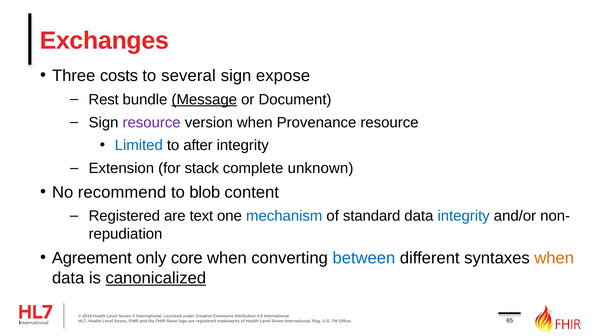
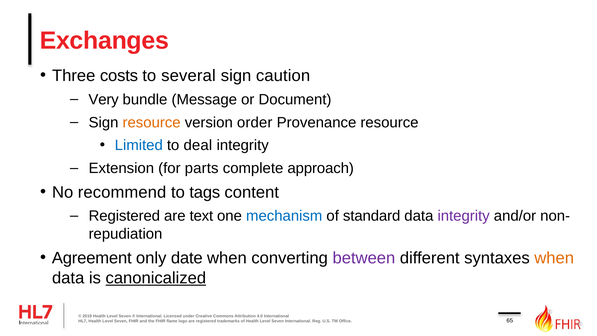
expose: expose -> caution (283, 76)
Rest: Rest -> Very (104, 99)
Message underline: present -> none (204, 99)
resource colour: purple -> orange (152, 122)
version when: when -> order (255, 122)
after: after -> deal (198, 145)
stack: stack -> parts (202, 168)
unknown: unknown -> approach (321, 168)
blob: blob -> tags (205, 192)
integrity colour: blue -> purple (464, 216)
core: core -> date (187, 258)
between colour: blue -> purple (364, 258)
